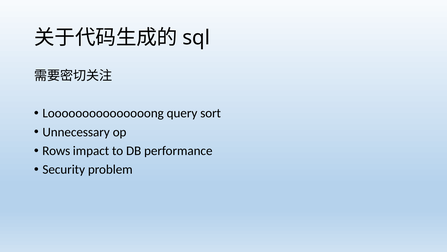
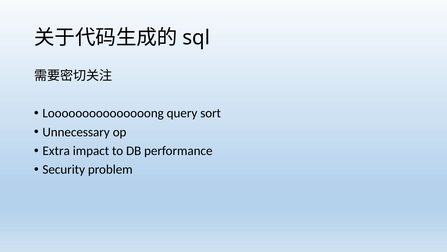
Rows: Rows -> Extra (56, 151)
